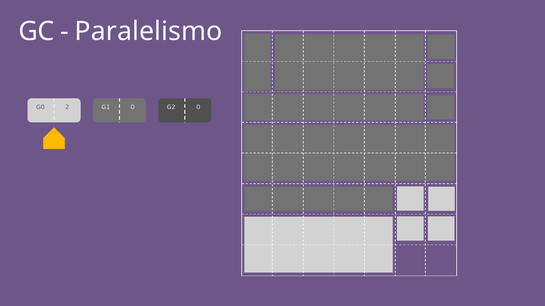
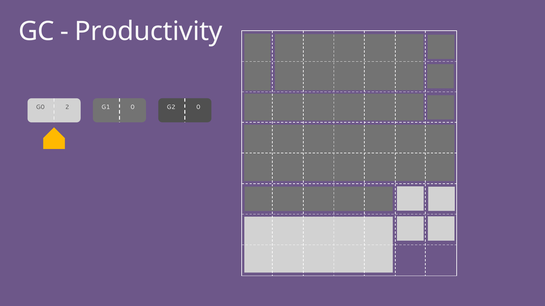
Paralelismo: Paralelismo -> Productivity (149, 31)
